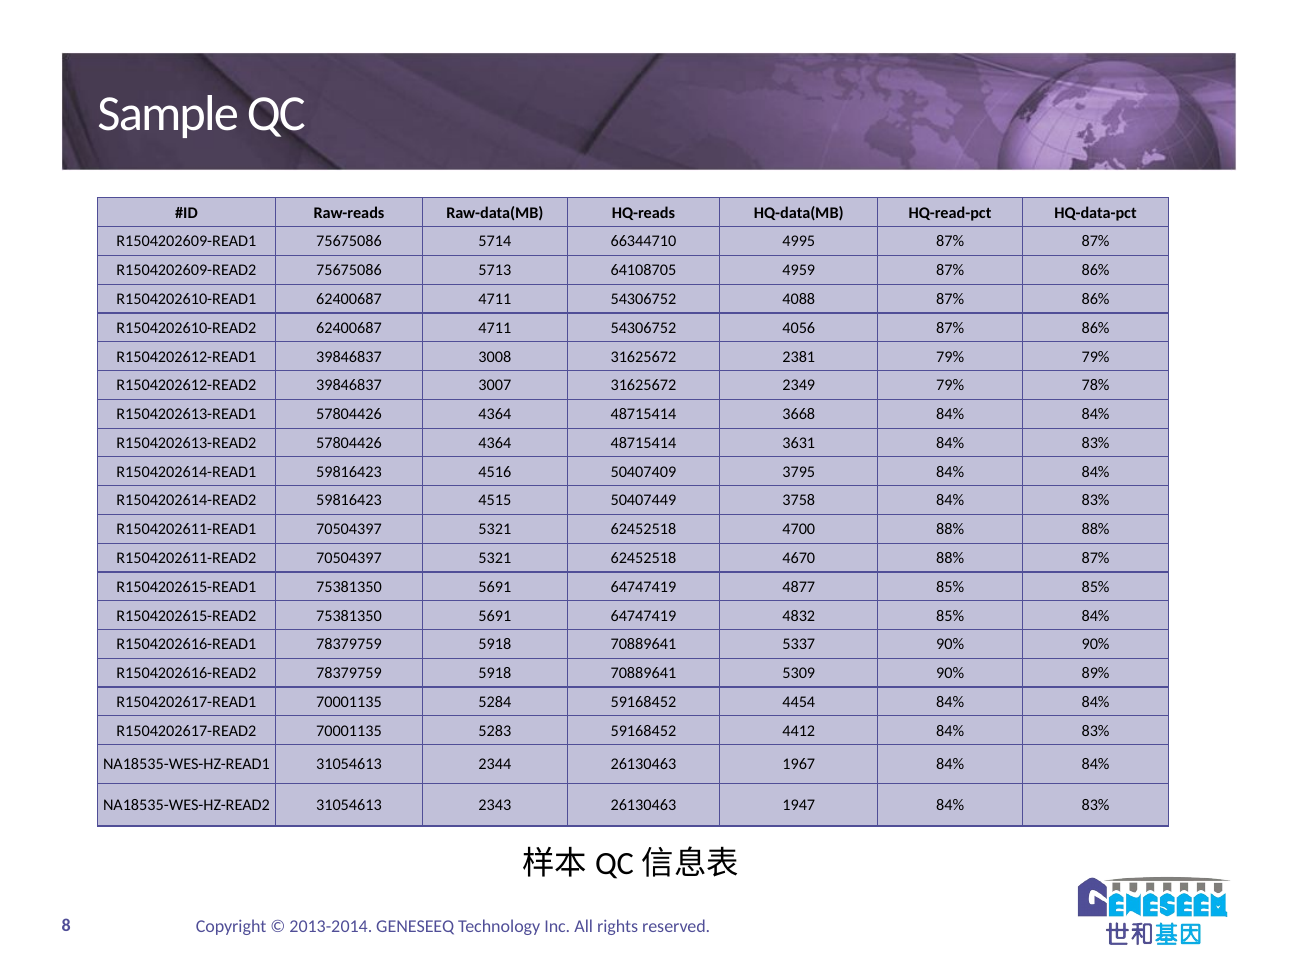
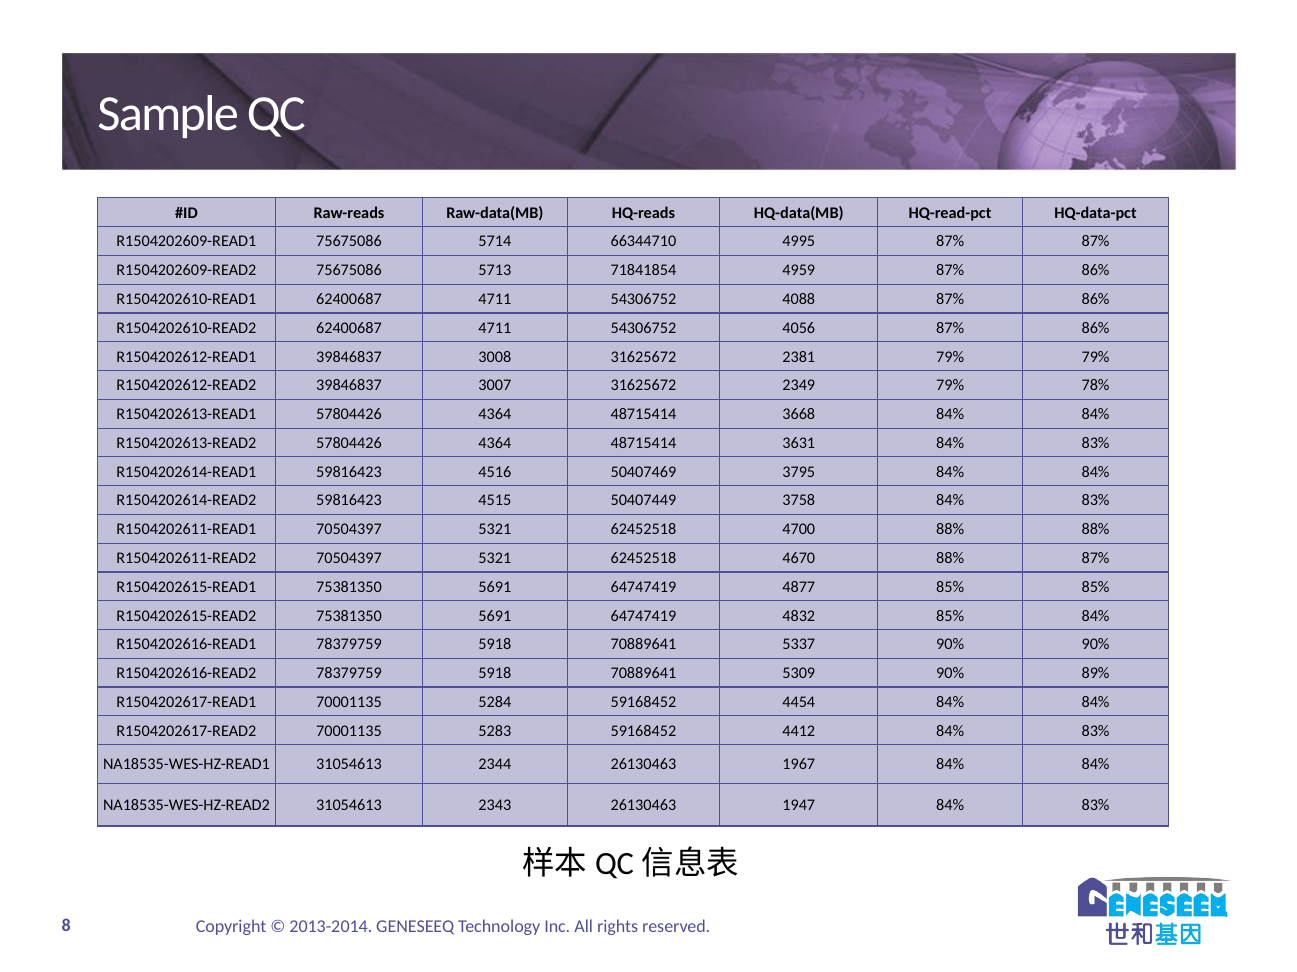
64108705: 64108705 -> 71841854 (643, 271)
50407409: 50407409 -> 50407469 (643, 472)
